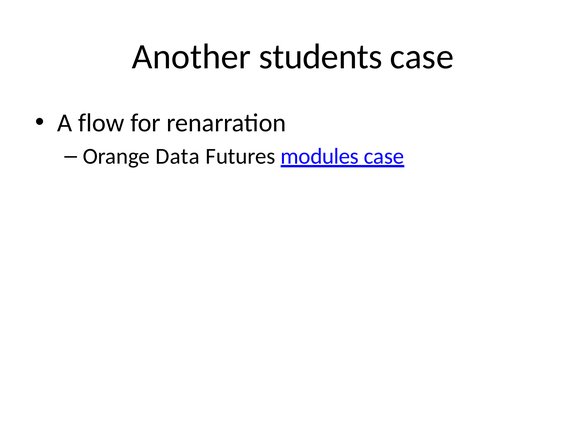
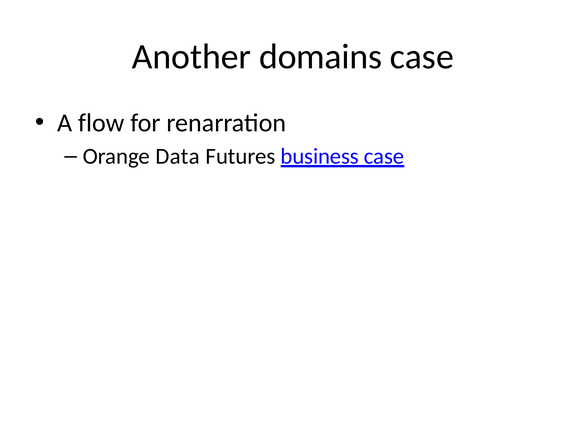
students: students -> domains (321, 57)
modules: modules -> business (320, 157)
